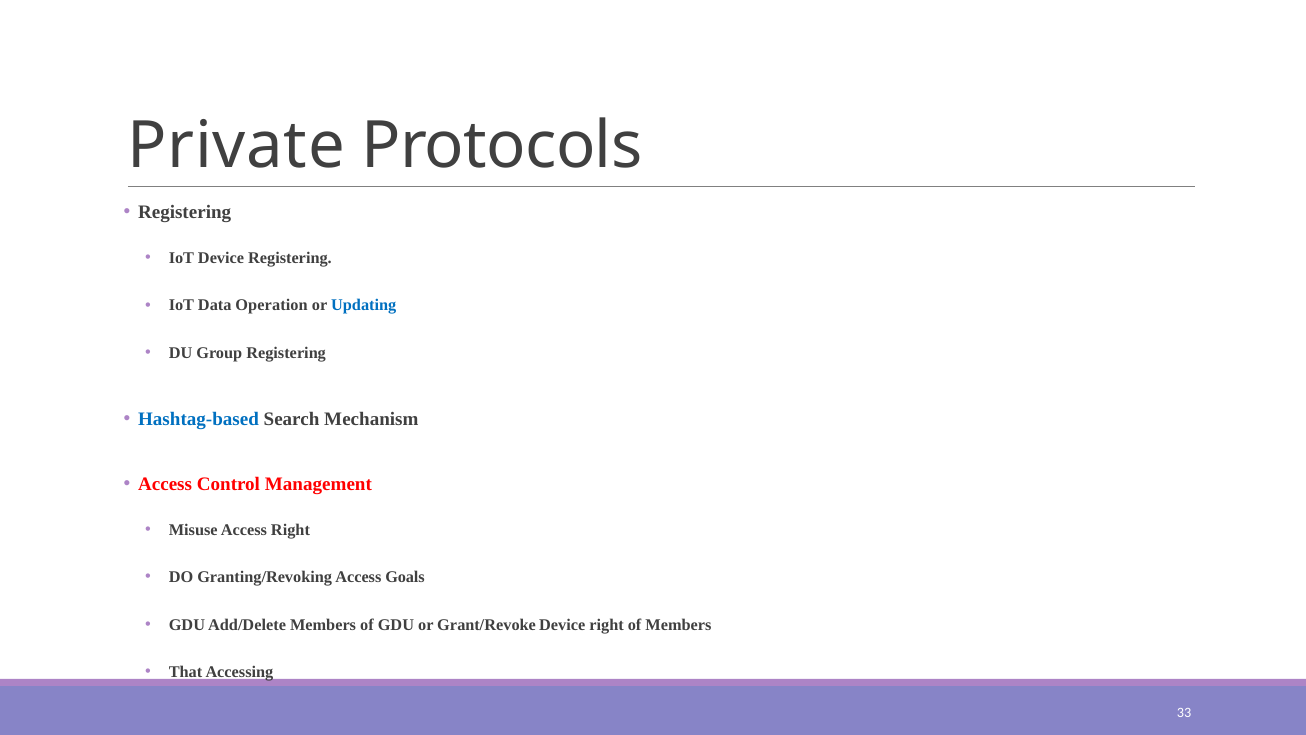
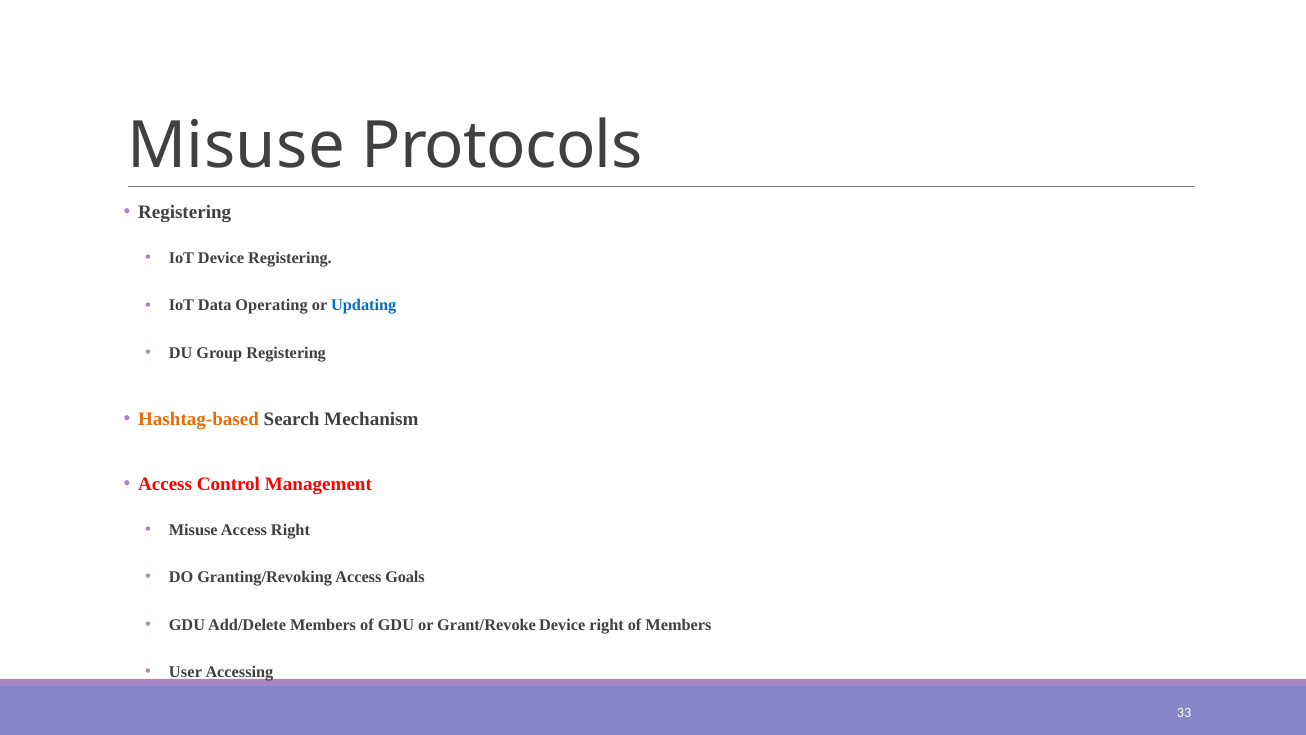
Private: Private -> Misuse (236, 146)
Operation: Operation -> Operating (272, 305)
Hashtag-based colour: blue -> orange (199, 419)
That: That -> User (185, 672)
